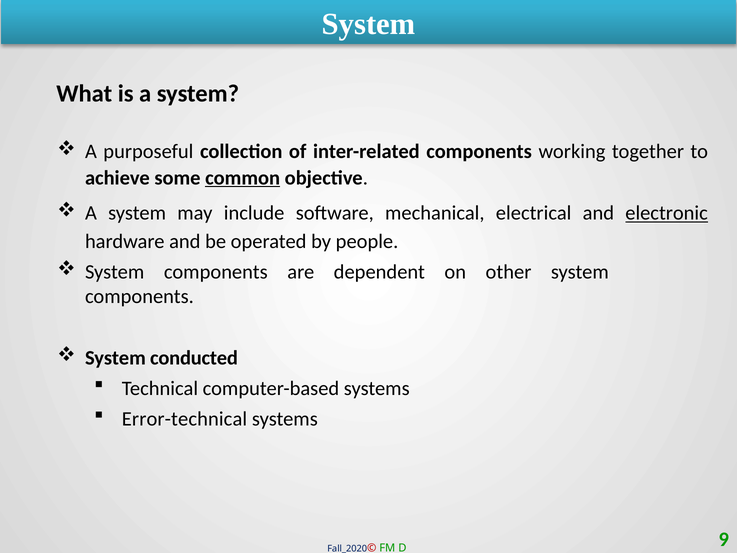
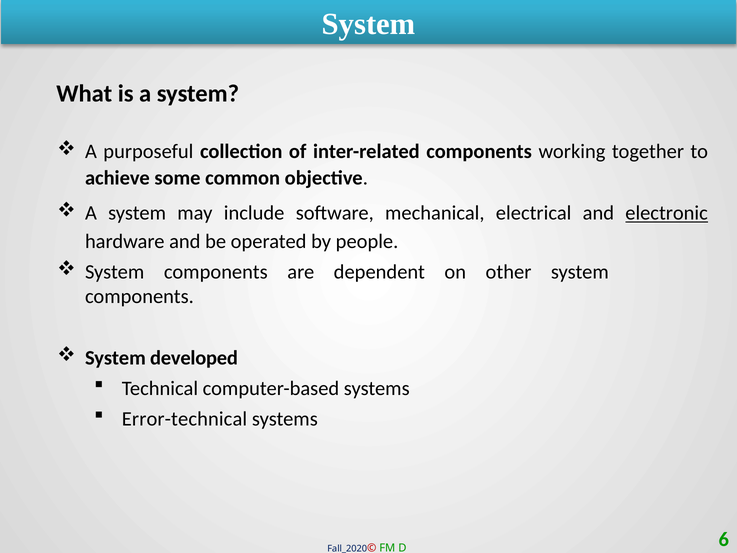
common underline: present -> none (243, 178)
conducted: conducted -> developed (194, 358)
9: 9 -> 6 (724, 539)
